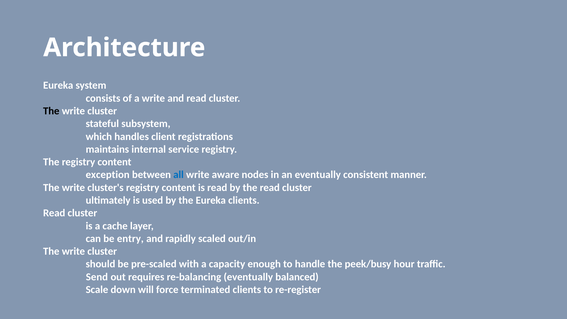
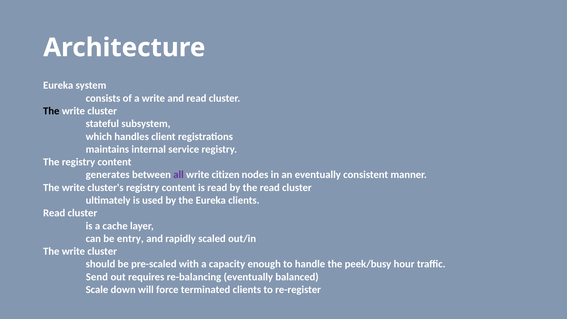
exception: exception -> generates (108, 175)
all colour: blue -> purple (179, 175)
aware: aware -> citizen (226, 175)
